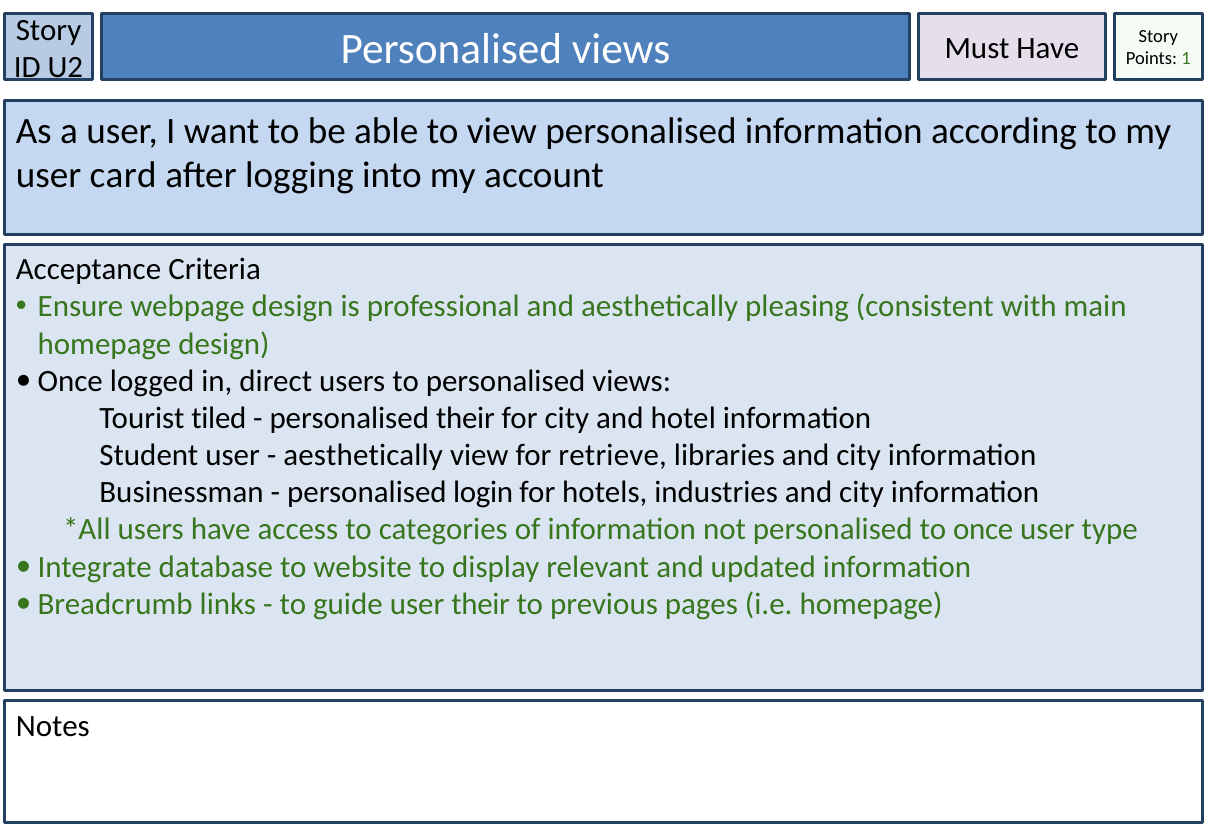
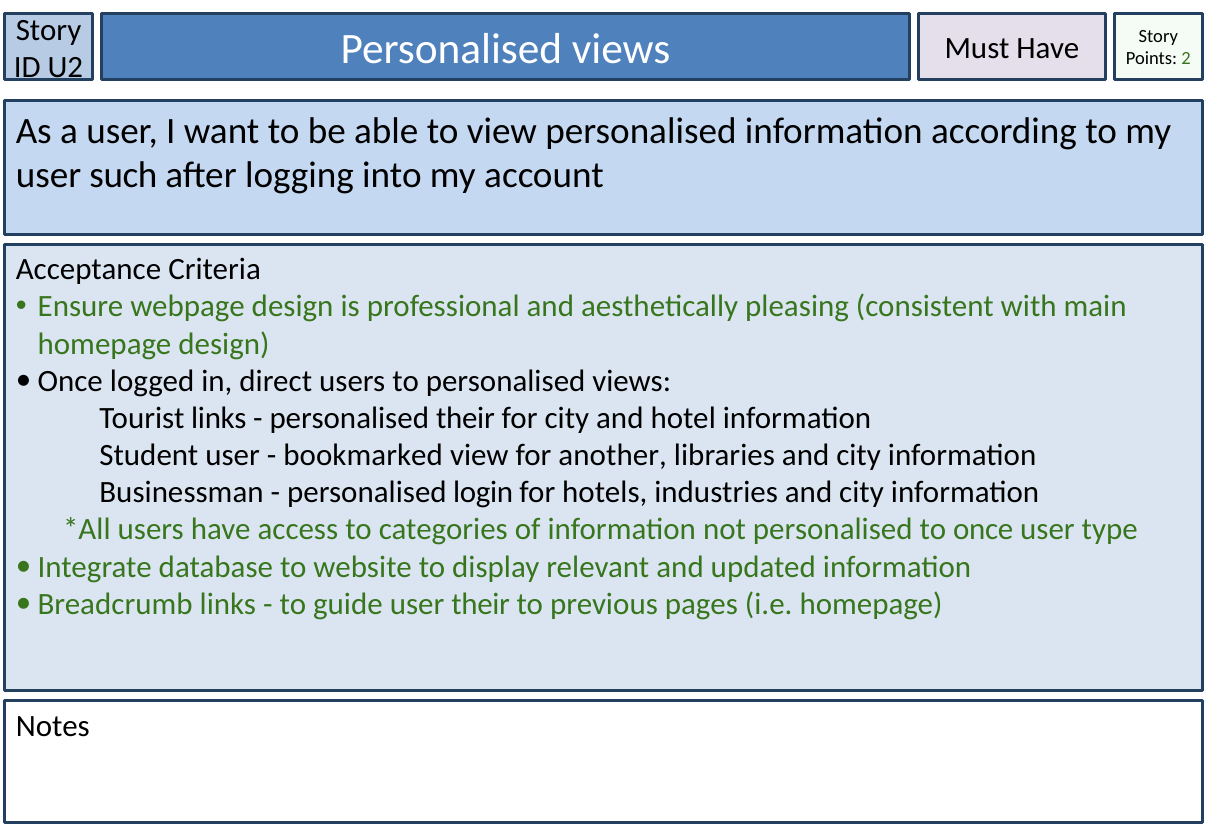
1: 1 -> 2 (1186, 59)
card: card -> such (123, 175)
Tourist tiled: tiled -> links (219, 418)
aesthetically: aesthetically -> bookmarked (363, 455)
retrieve: retrieve -> another (613, 455)
